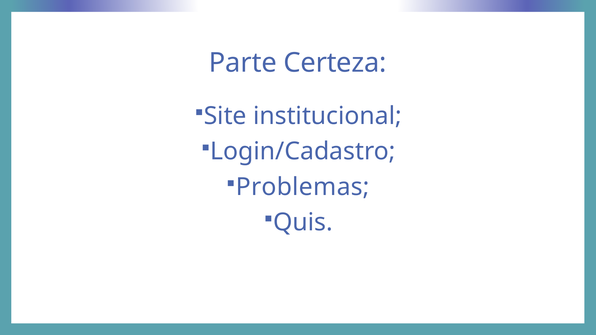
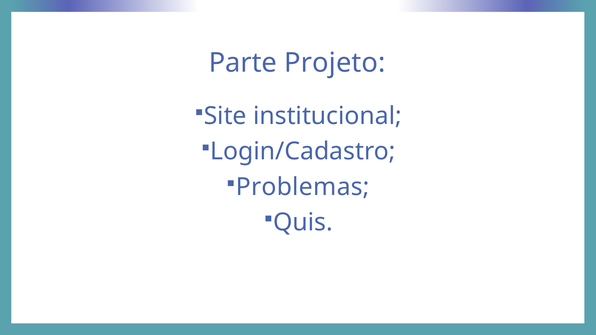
Certeza: Certeza -> Projeto (335, 63)
